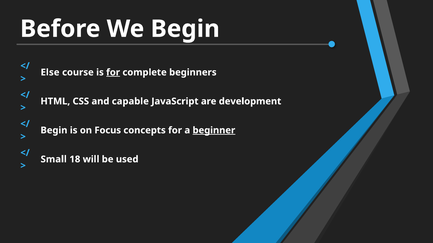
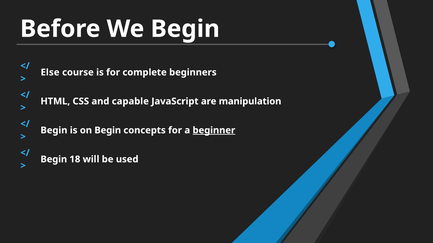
for underline: present -> none (113, 72)
development: development -> manipulation (250, 102)
on Focus: Focus -> Begin (108, 131)
Small: Small -> Begin (54, 160)
